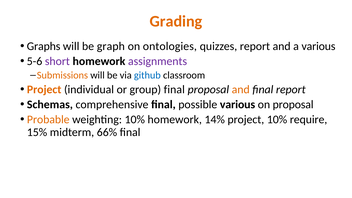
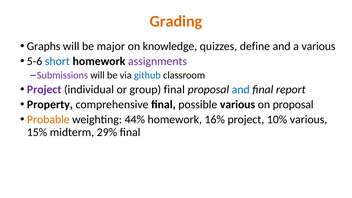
graph: graph -> major (111, 46)
ontologies: ontologies -> knowledge (170, 46)
quizzes report: report -> define (255, 46)
short colour: purple -> blue (57, 61)
Submissions colour: orange -> purple (62, 75)
Project colour: orange -> purple (44, 89)
and colour: orange -> blue (241, 89)
Schemas: Schemas -> Property (50, 104)
weighting 10%: 10% -> 44% (135, 120)
14%: 14% -> 16% (215, 120)
10% require: require -> various (309, 120)
66%: 66% -> 29% (107, 132)
